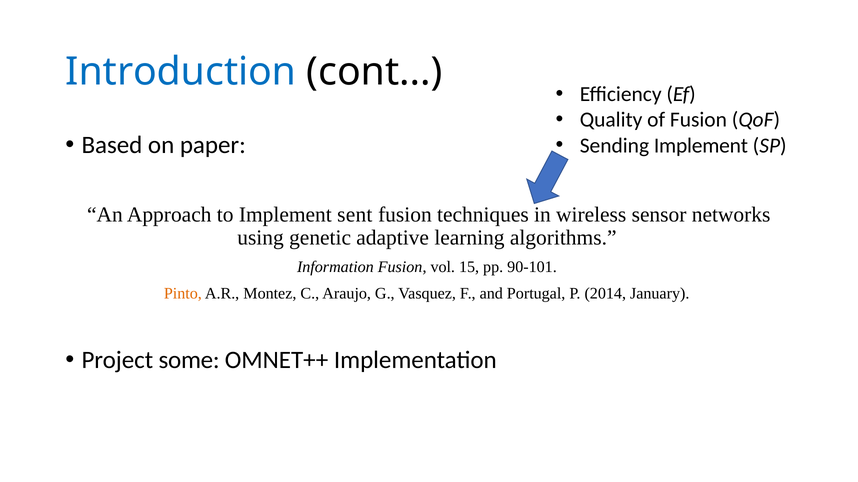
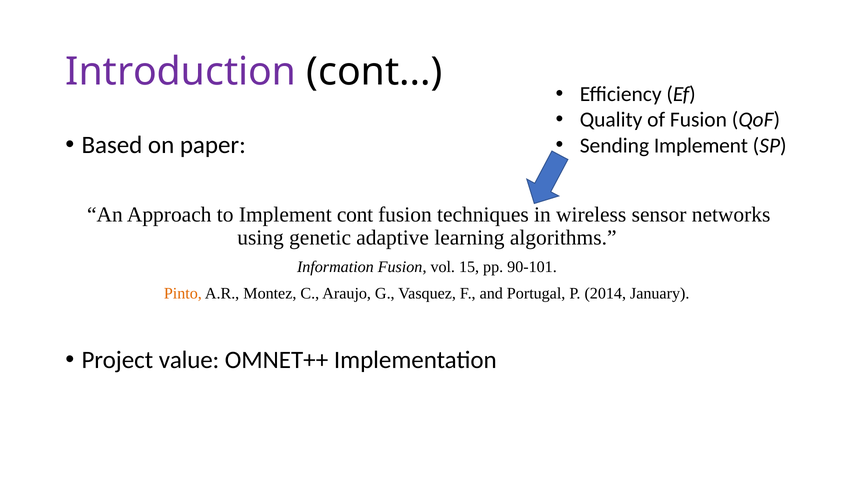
Introduction colour: blue -> purple (181, 72)
Implement sent: sent -> cont (355, 215)
some: some -> value (189, 361)
